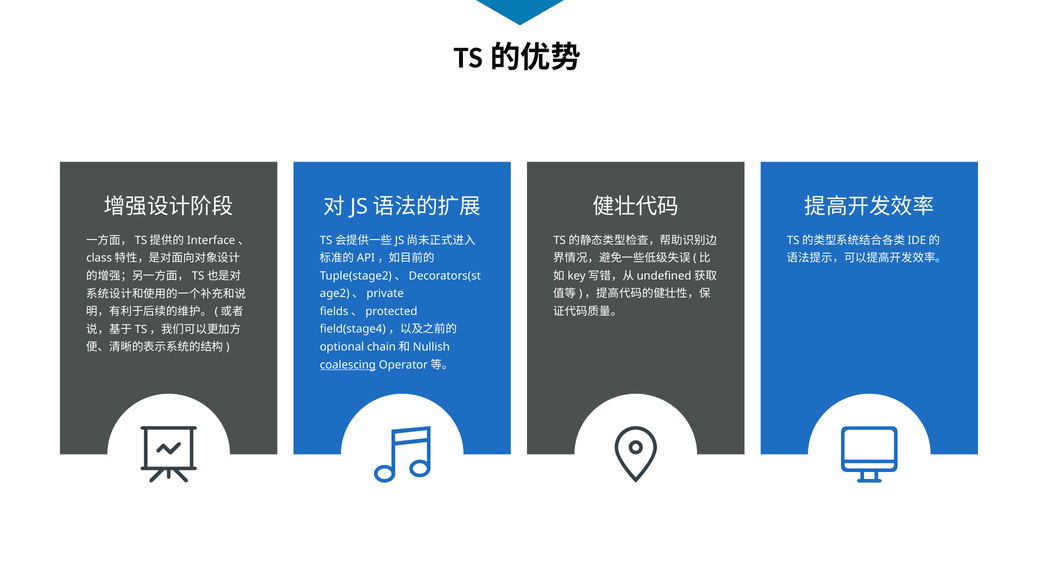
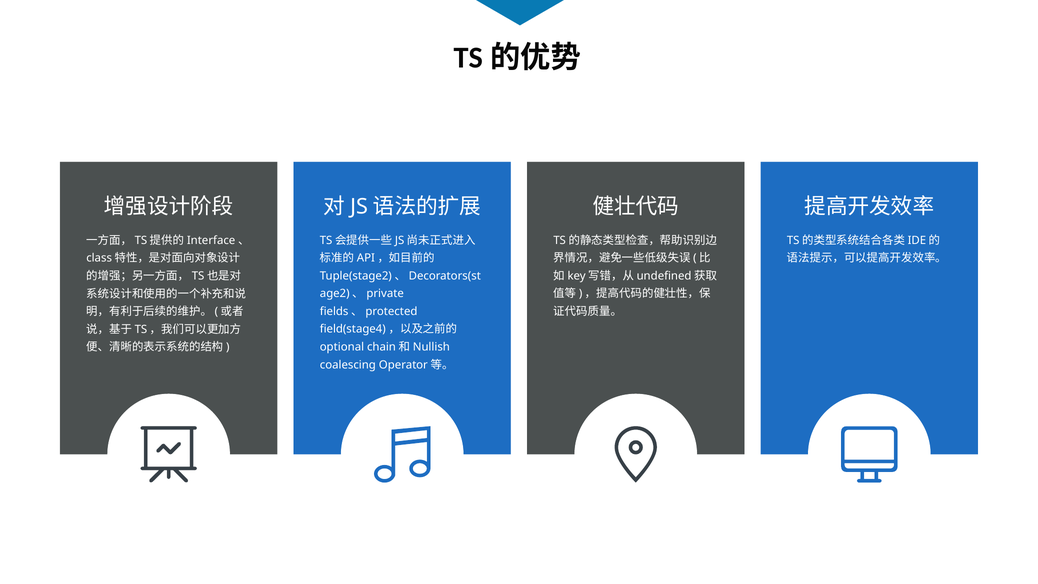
coalescing underline: present -> none (348, 365)
